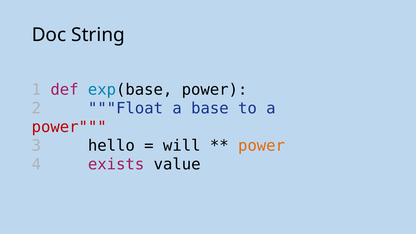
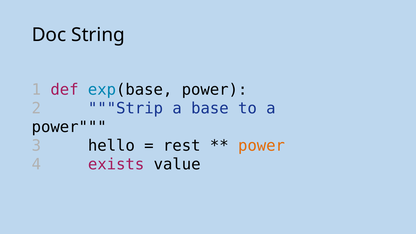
Float: Float -> Strip (126, 108)
power colour: red -> black (69, 127)
will: will -> rest (182, 146)
